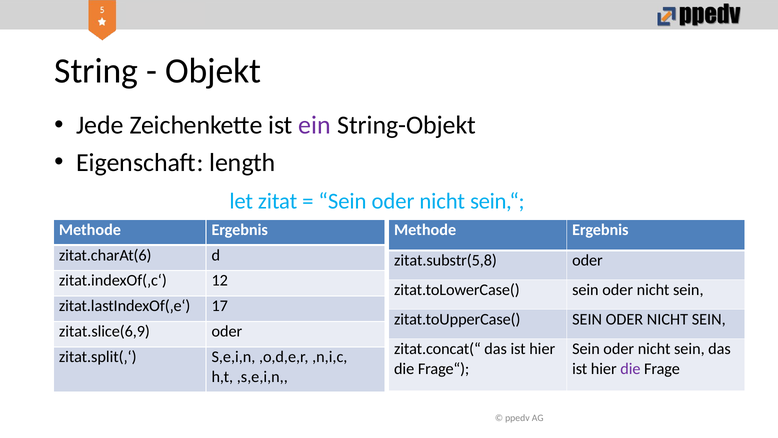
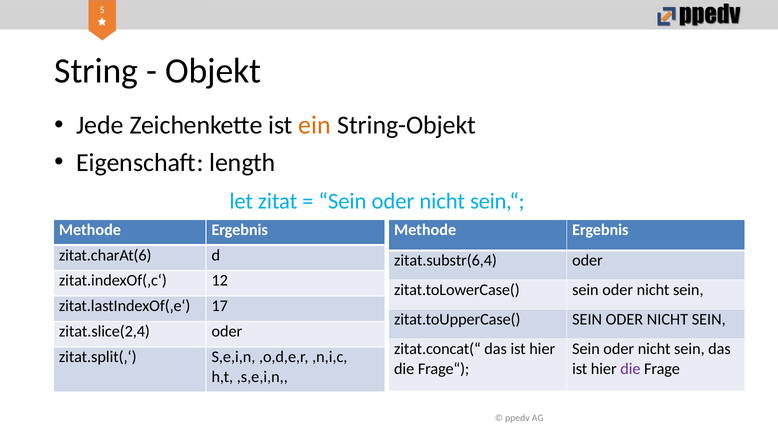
ein colour: purple -> orange (315, 125)
zitat.substr(5,8: zitat.substr(5,8 -> zitat.substr(6,4 (445, 260)
zitat.slice(6,9: zitat.slice(6,9 -> zitat.slice(2,4 (104, 331)
